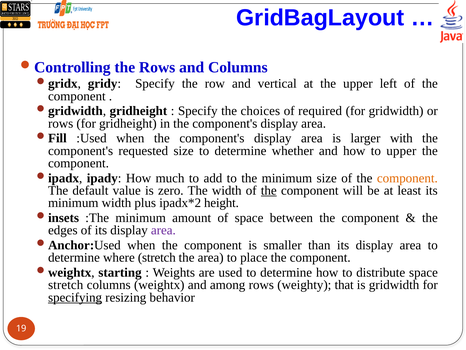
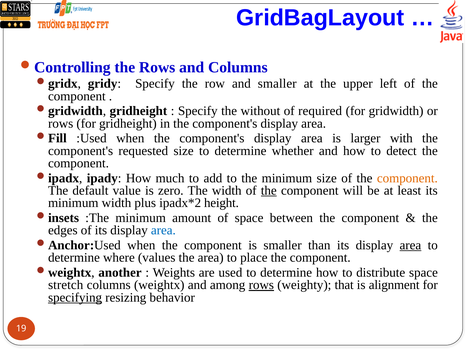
and vertical: vertical -> smaller (277, 84)
choices: choices -> without (260, 111)
to upper: upper -> detect (401, 151)
area colour: purple -> blue (163, 230)
area underline: none -> present (410, 245)
where stretch: stretch -> values (157, 257)
starting: starting -> another (120, 272)
rows underline: none -> present (261, 285)
is gridwidth: gridwidth -> alignment (394, 285)
